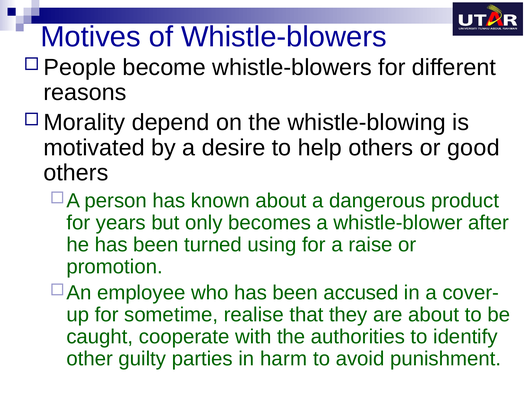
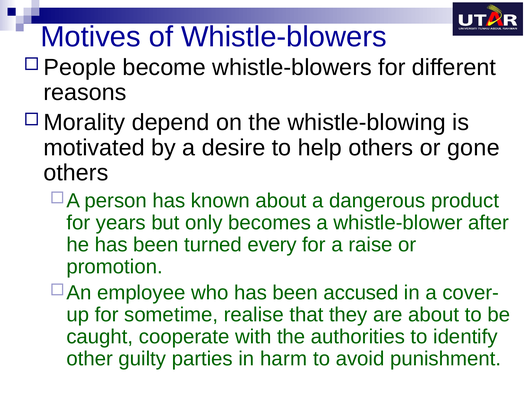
good: good -> gone (473, 148)
using: using -> every (272, 245)
